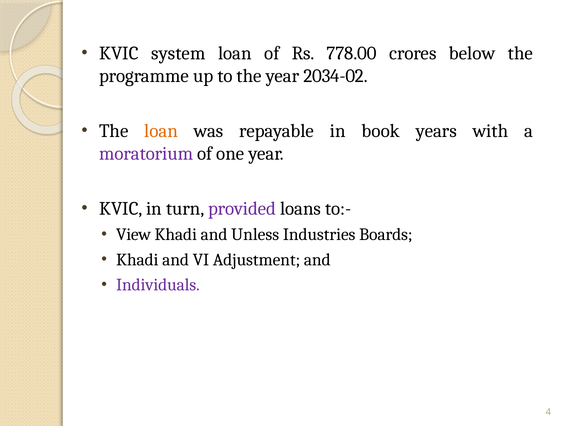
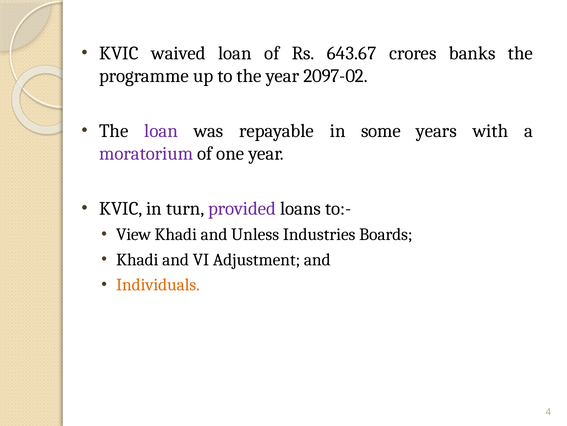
system: system -> waived (178, 53)
778.00: 778.00 -> 643.67 (352, 53)
below: below -> banks (472, 53)
2034-02: 2034-02 -> 2097-02 (335, 76)
loan colour: orange -> purple (161, 131)
book: book -> some (381, 131)
Individuals colour: purple -> orange (158, 284)
